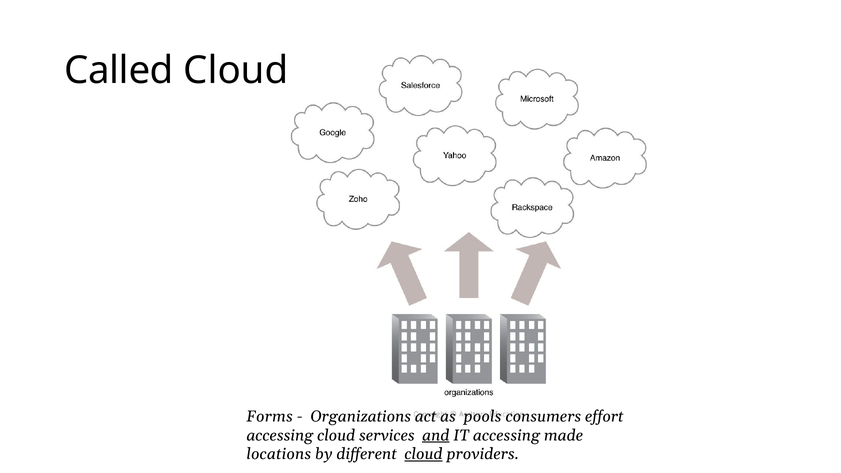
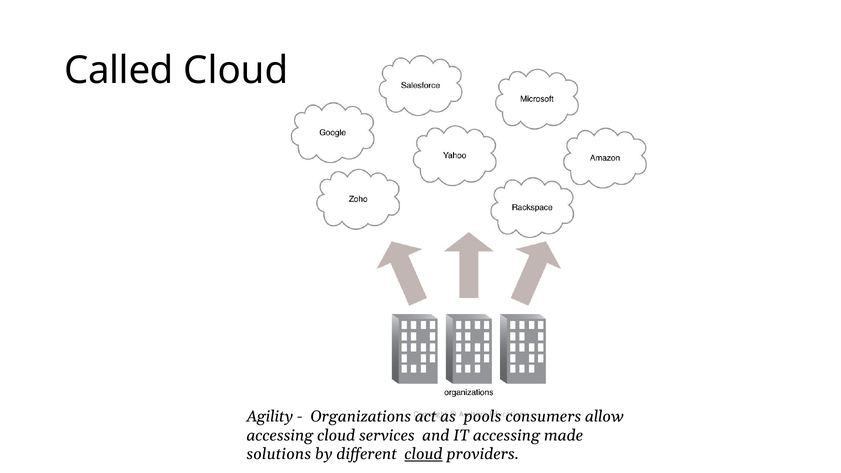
Forms: Forms -> Agility (270, 416)
effort: effort -> allow (604, 416)
and underline: present -> none (436, 435)
locations: locations -> solutions (279, 454)
